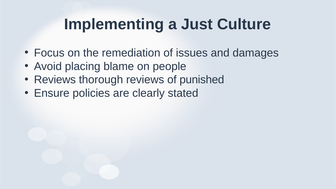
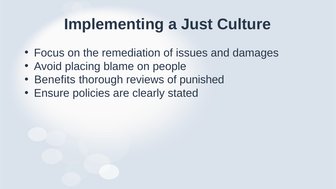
Reviews: Reviews -> Benefits (55, 80)
